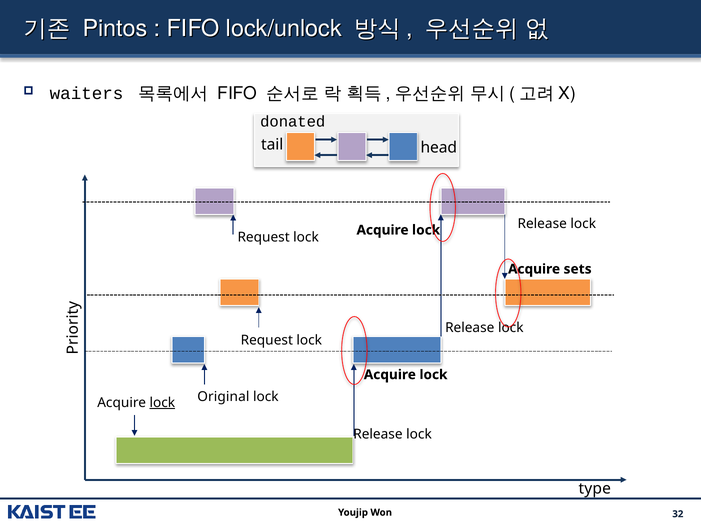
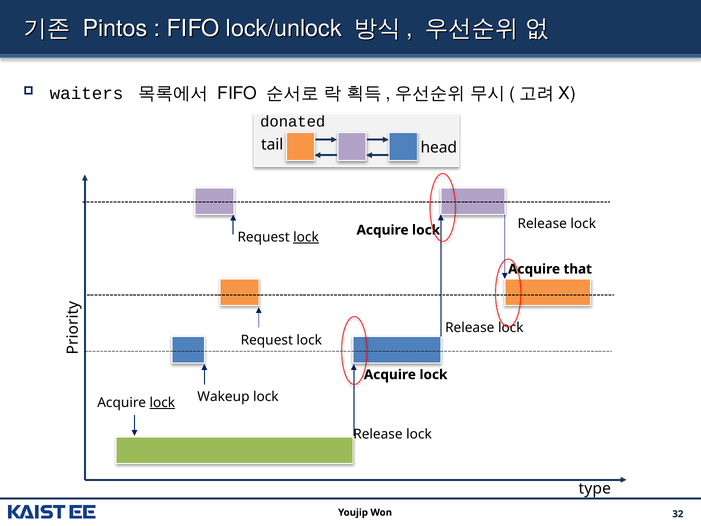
lock underline: none -> present (306, 237)
sets: sets -> that (578, 269)
Original: Original -> Wakeup (223, 396)
